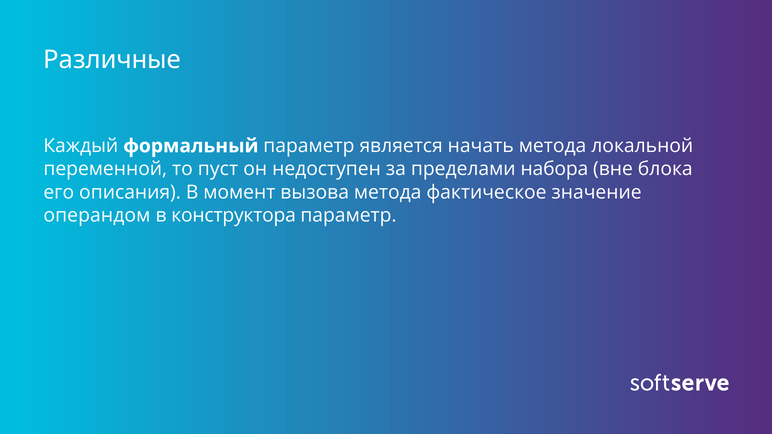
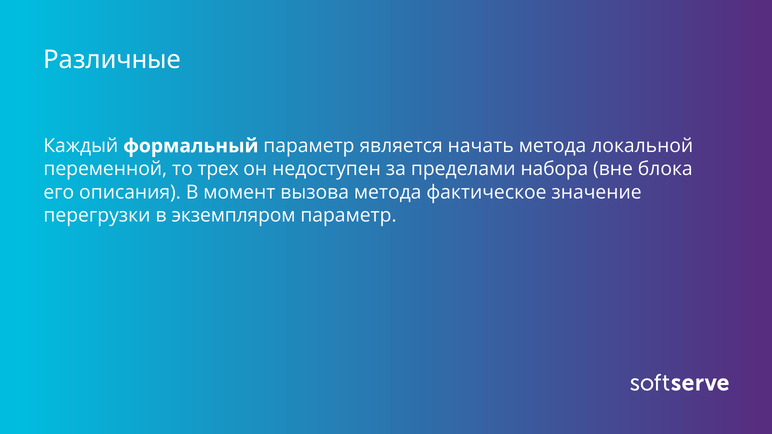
пуст: пуст -> трех (218, 169)
операндом: операндом -> перегрузки (97, 216)
конструктора: конструктора -> экземпляром (234, 216)
